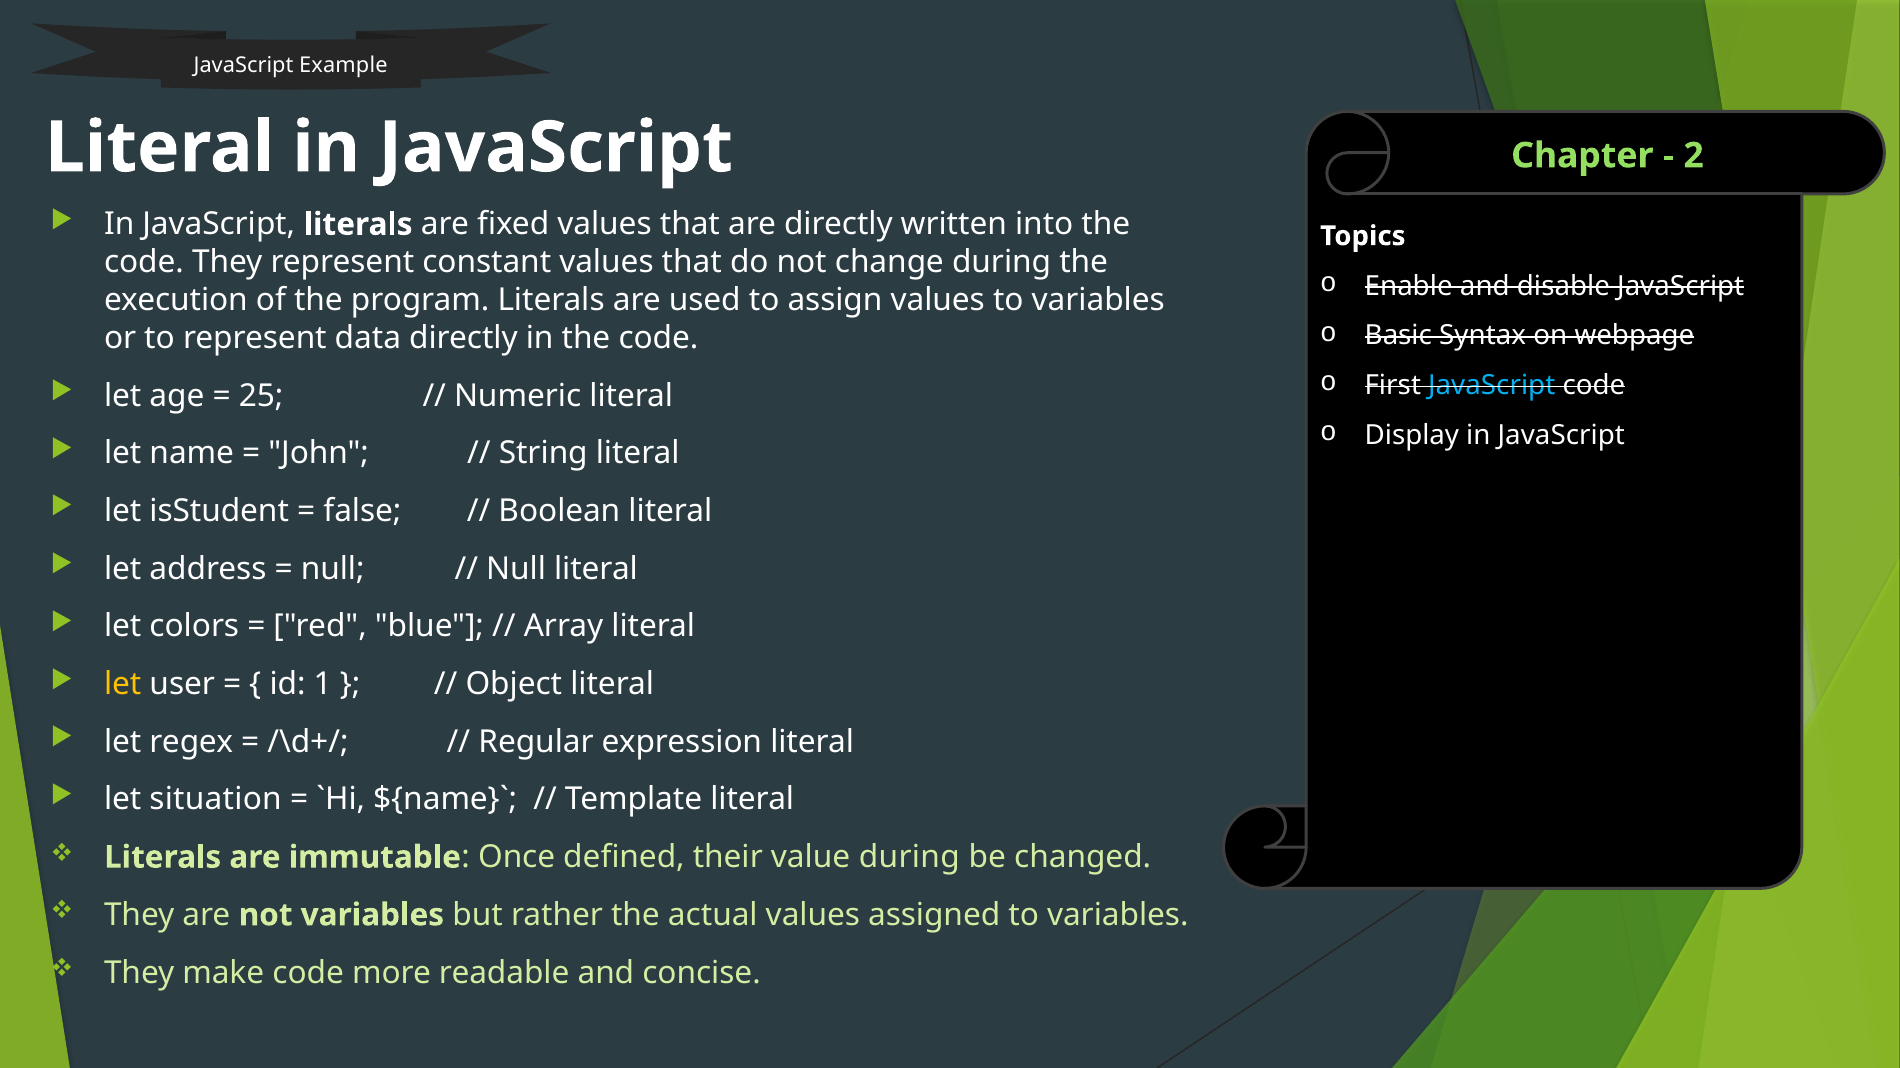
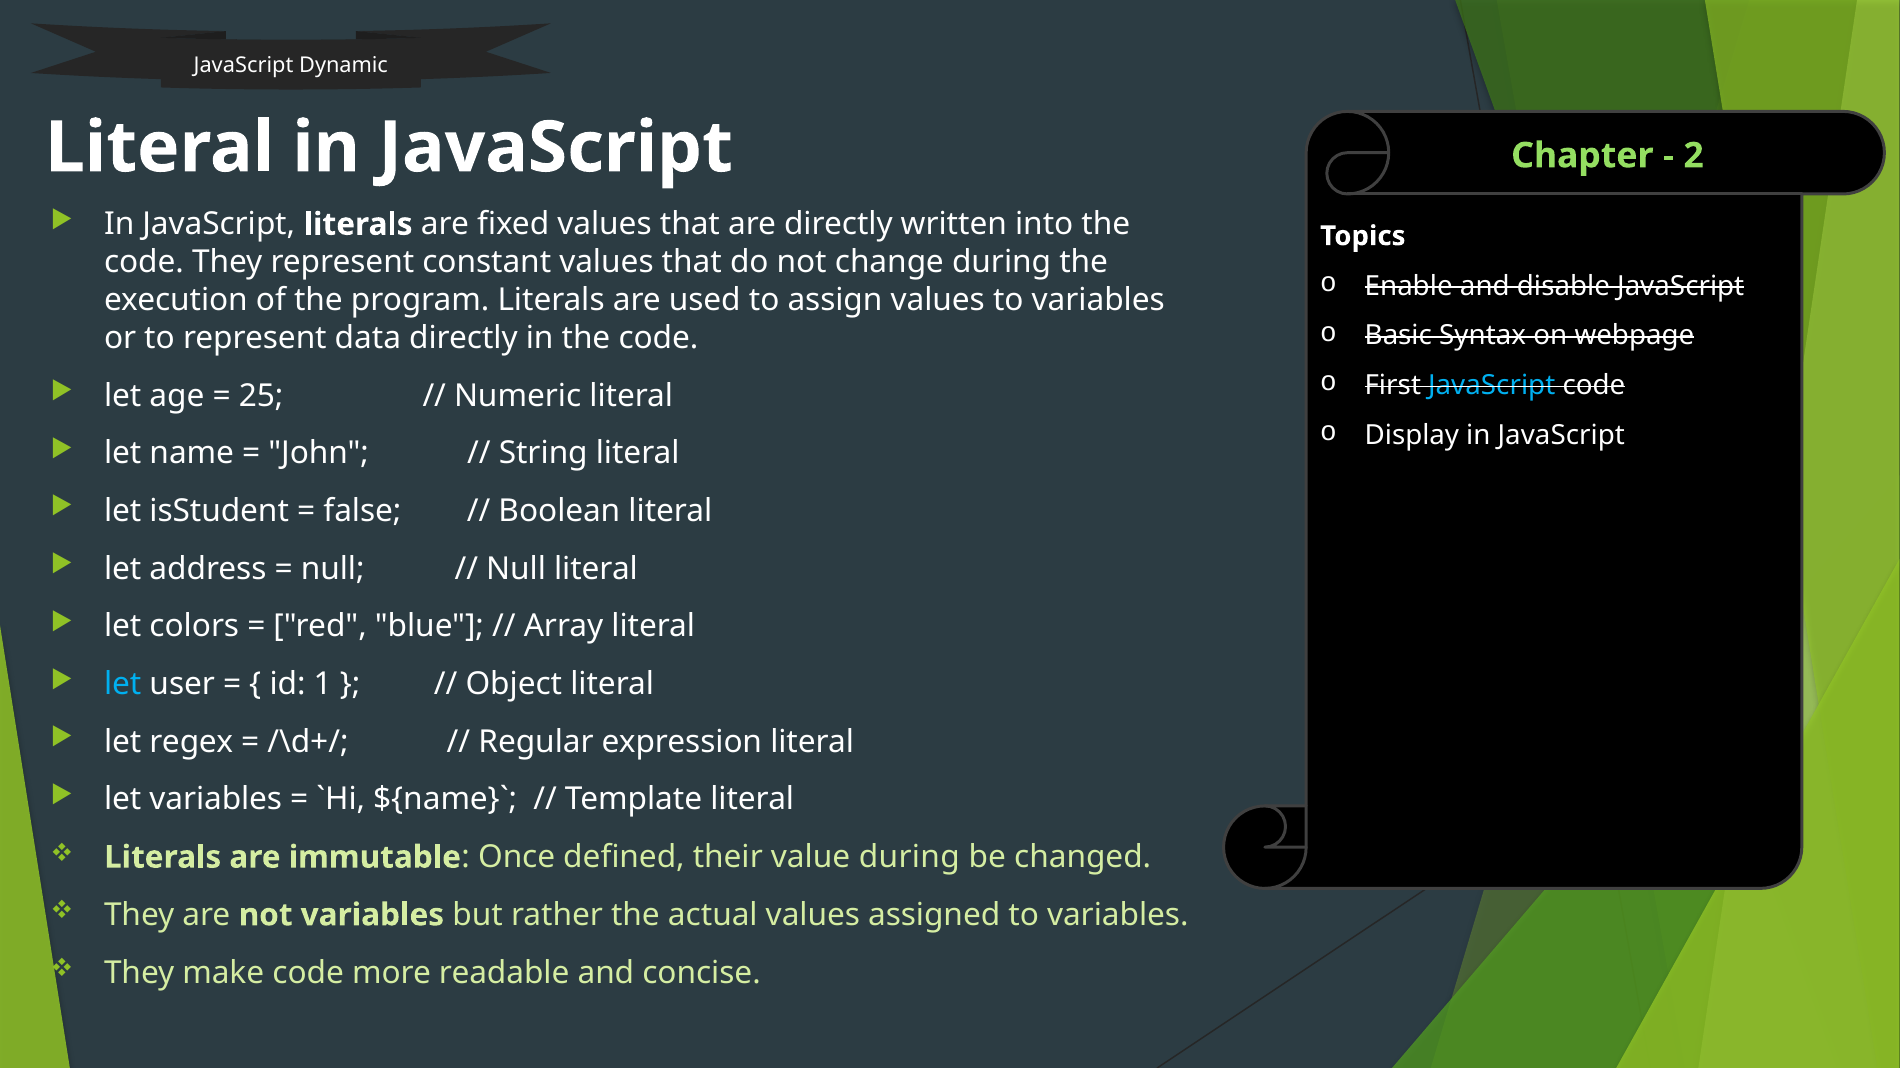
Example: Example -> Dynamic (343, 65)
let colour: yellow -> light blue (123, 685)
let situation: situation -> variables (216, 800)
